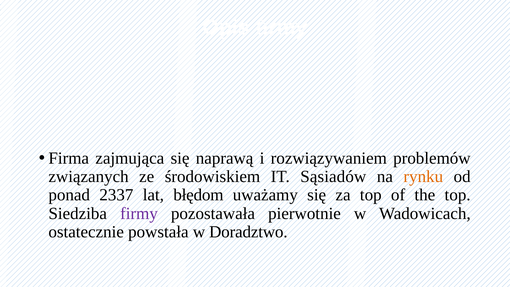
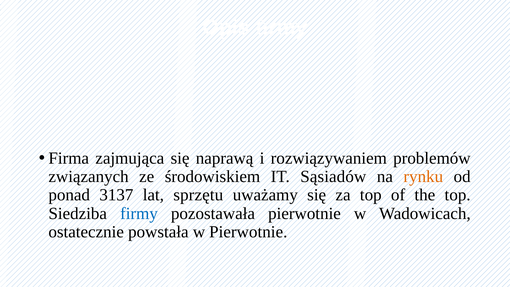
2337: 2337 -> 3137 (116, 195)
błędom: błędom -> sprzętu (198, 195)
firmy colour: purple -> blue (139, 213)
w Doradztwo: Doradztwo -> Pierwotnie (248, 232)
